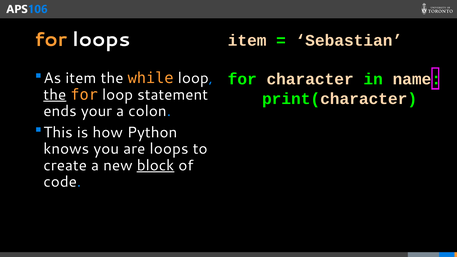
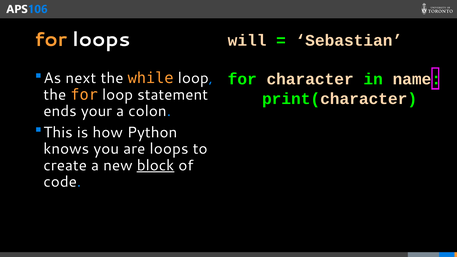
item: item -> will (247, 40)
As item: item -> next (81, 78)
the underline: present -> none (55, 95)
